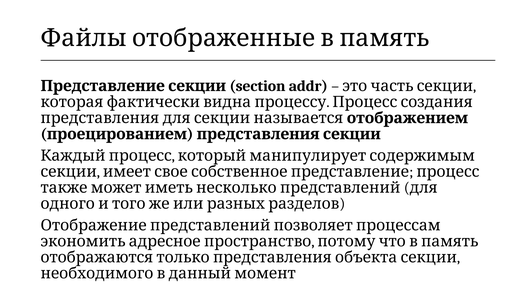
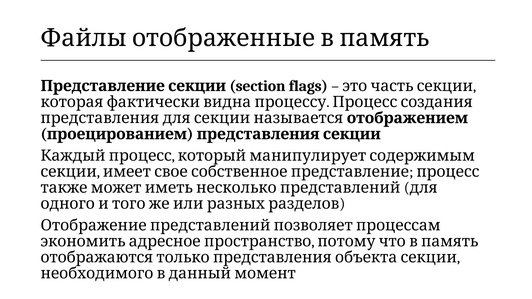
addr: addr -> flags (308, 86)
